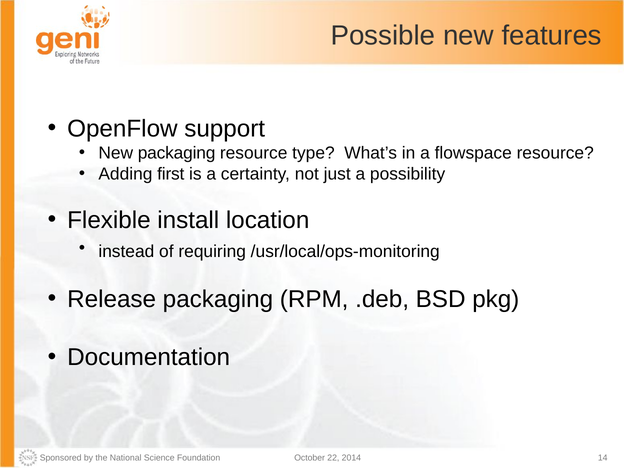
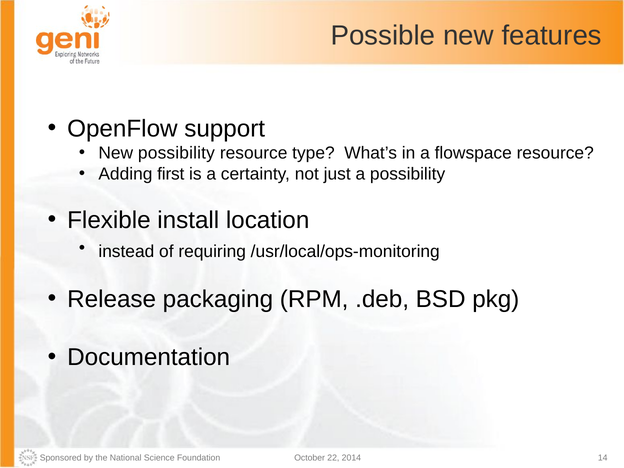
New packaging: packaging -> possibility (176, 153)
